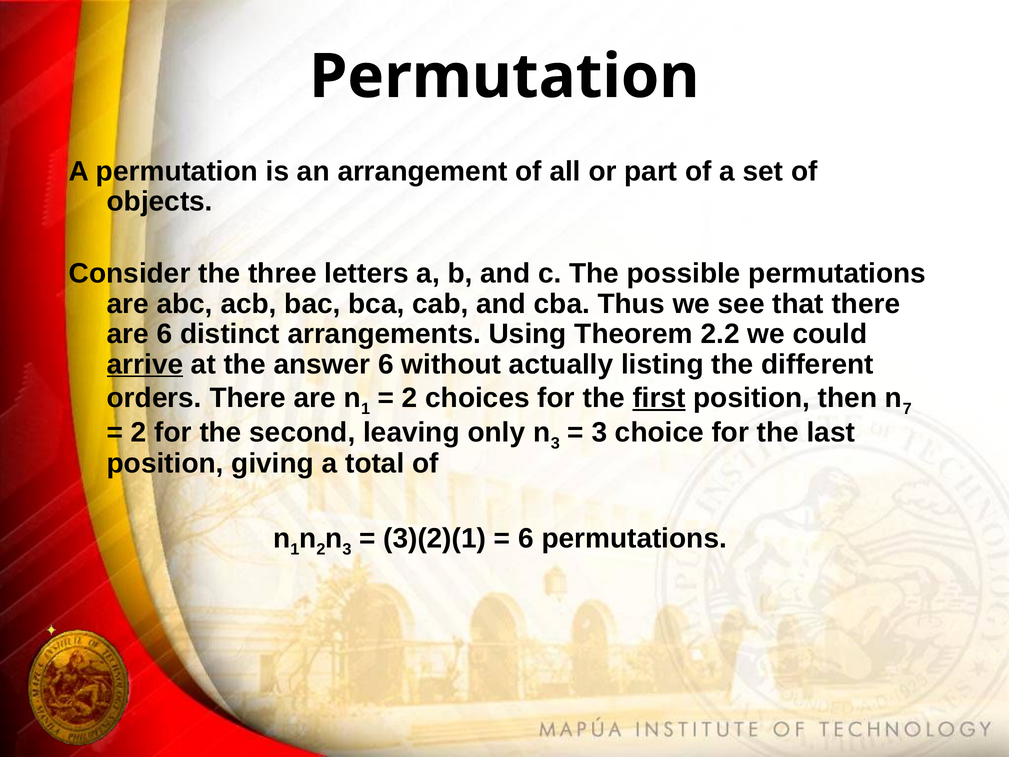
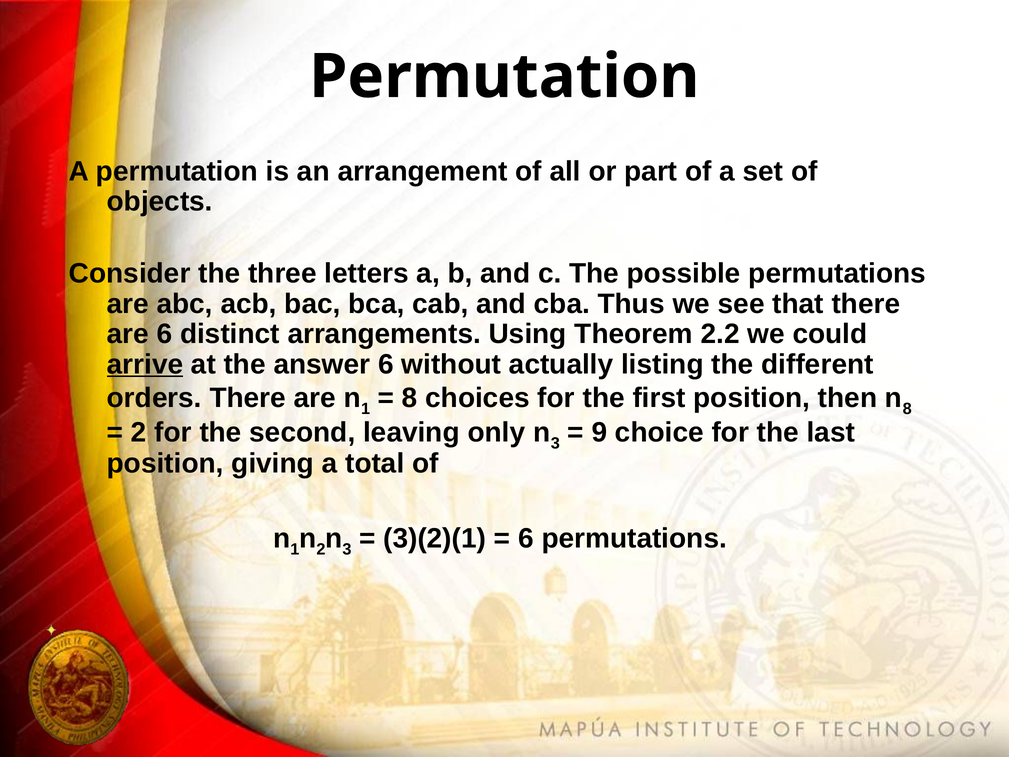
2: 2 -> 8 (410, 398)
first underline: present -> none (659, 398)
7: 7 -> 8 (907, 409)
3: 3 -> 9 (599, 432)
